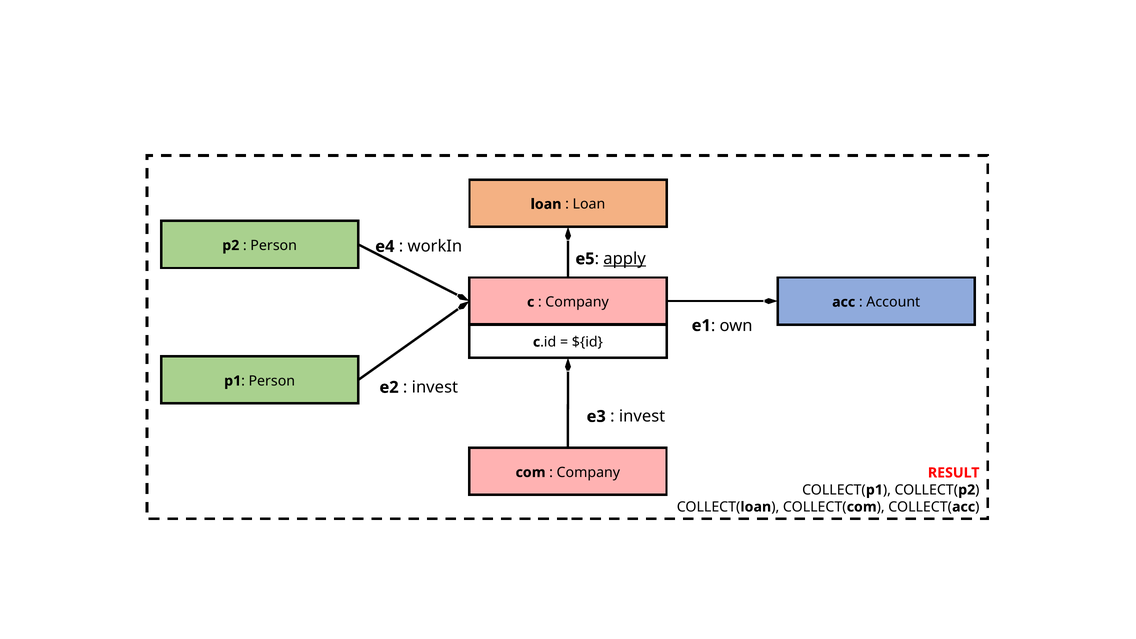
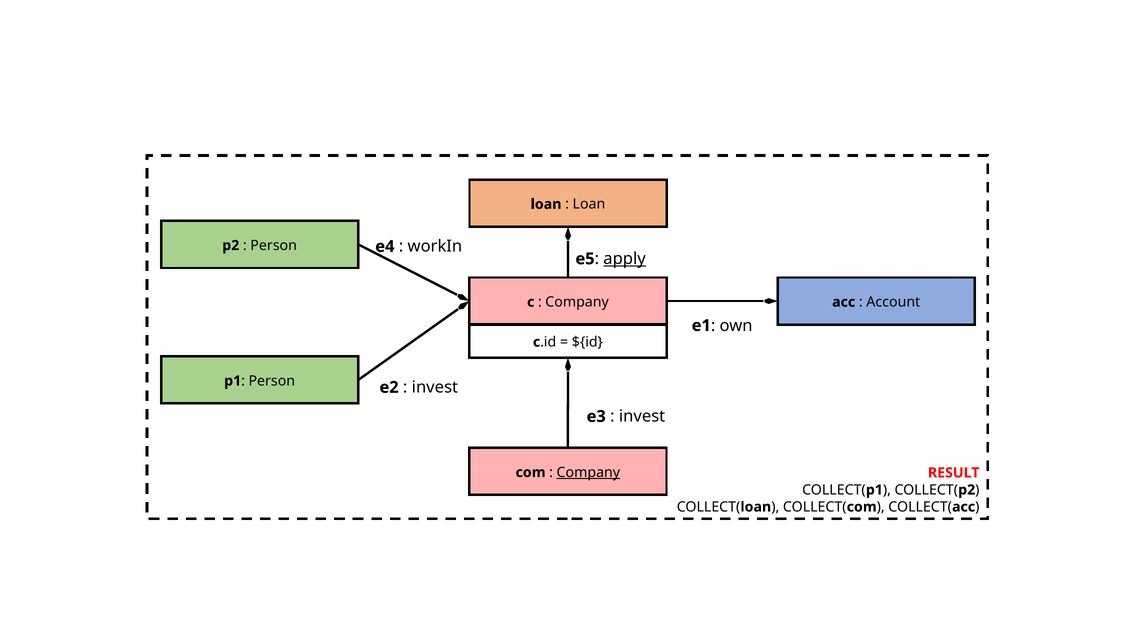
Company underline: none -> present (588, 472)
